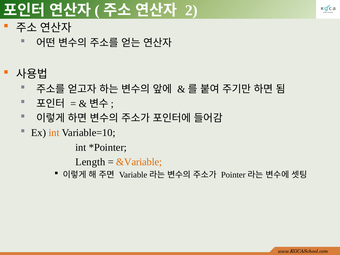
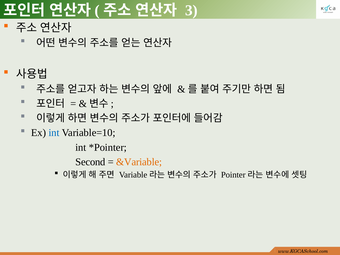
2: 2 -> 3 (191, 10)
int colour: orange -> blue (54, 133)
Length: Length -> Second (90, 162)
